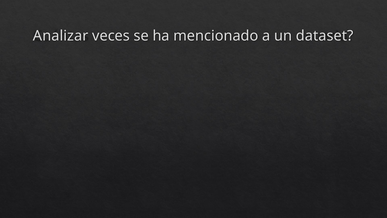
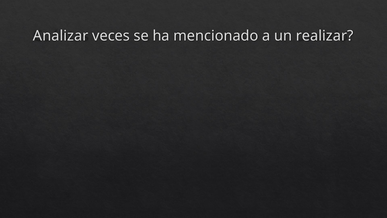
dataset: dataset -> realizar (325, 36)
